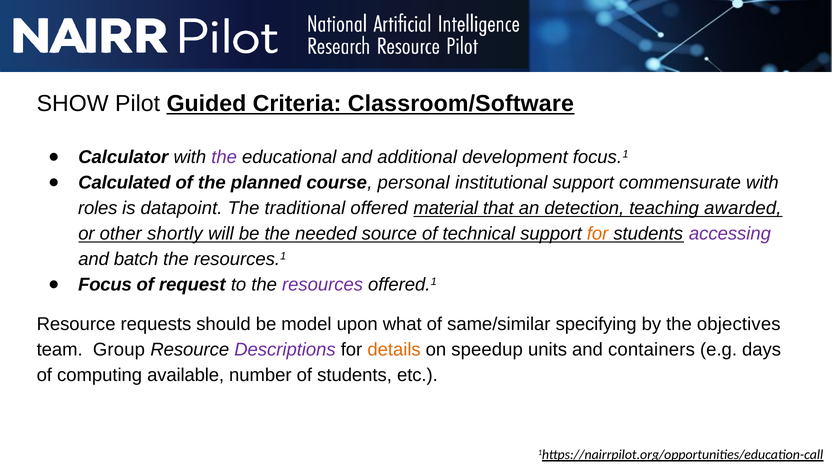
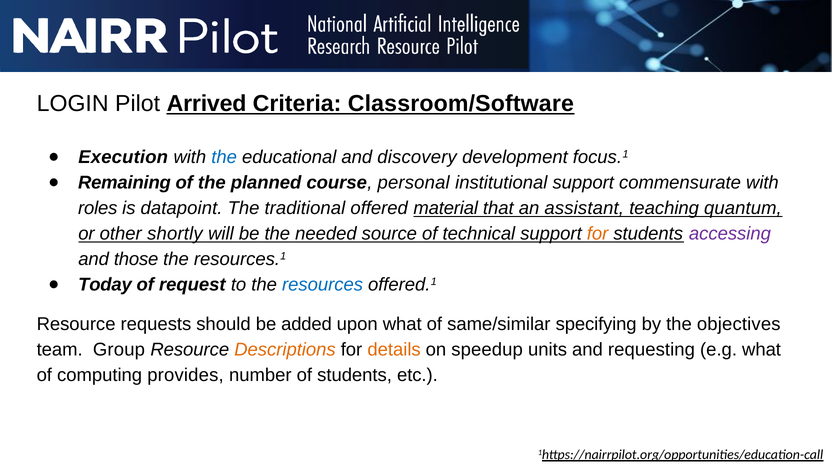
SHOW: SHOW -> LOGIN (73, 104)
Guided: Guided -> Arrived (207, 104)
Calculator: Calculator -> Execution (123, 157)
the colour: purple -> blue (224, 157)
additional: additional -> discovery (417, 157)
Calculated: Calculated -> Remaining (124, 183)
detection: detection -> assistant (584, 208)
awarded: awarded -> quantum (743, 208)
batch: batch -> those (136, 259)
Focus: Focus -> Today (105, 285)
resources colour: purple -> blue (323, 285)
model: model -> added (307, 324)
Descriptions colour: purple -> orange (285, 350)
containers: containers -> requesting (651, 350)
e.g days: days -> what (762, 350)
available: available -> provides (185, 375)
